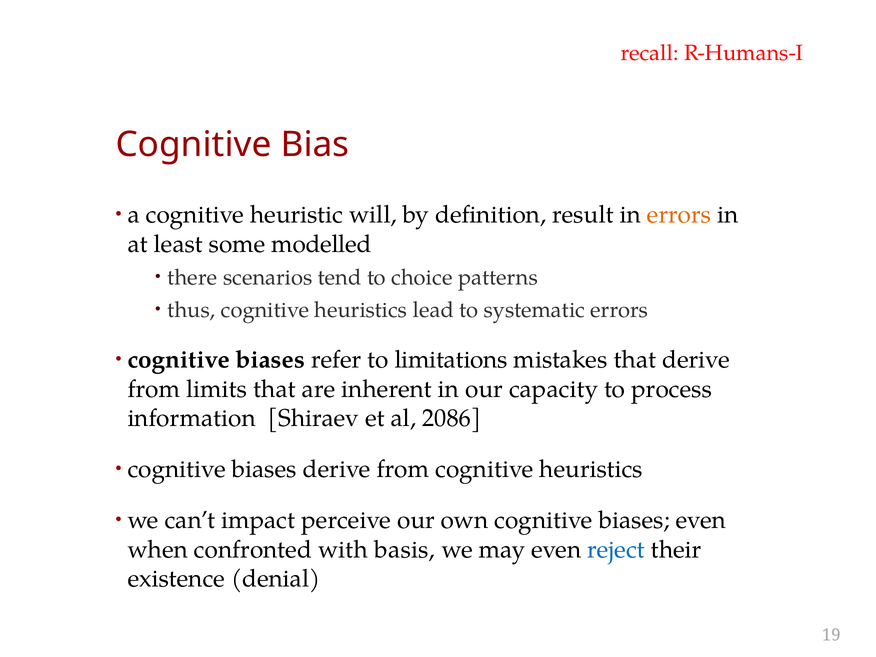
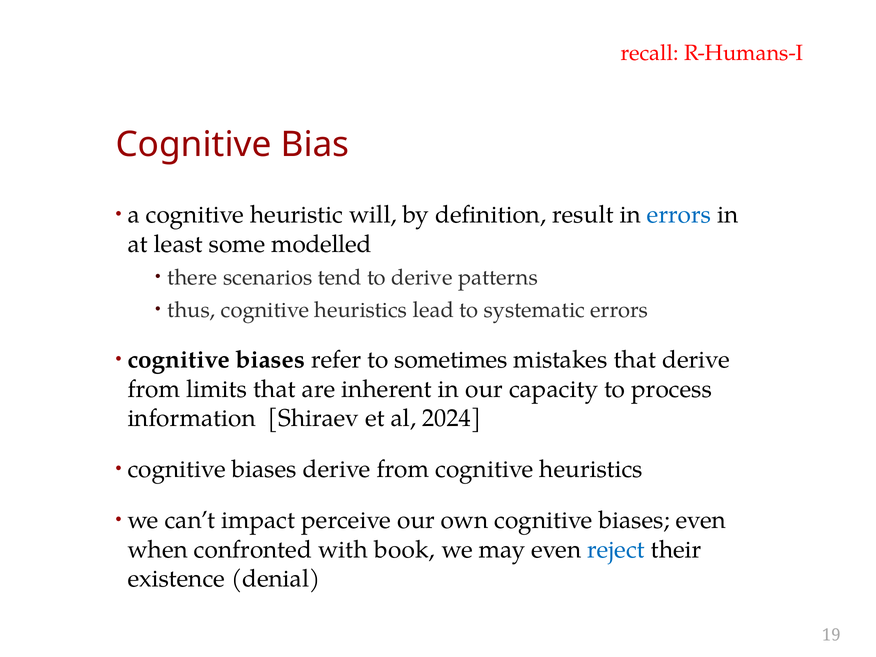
errors colour: orange -> blue (679, 215)
to choice: choice -> derive (422, 278)
limitations: limitations -> sometimes (451, 360)
2086: 2086 -> 2024 (452, 418)
basis: basis -> book (405, 550)
